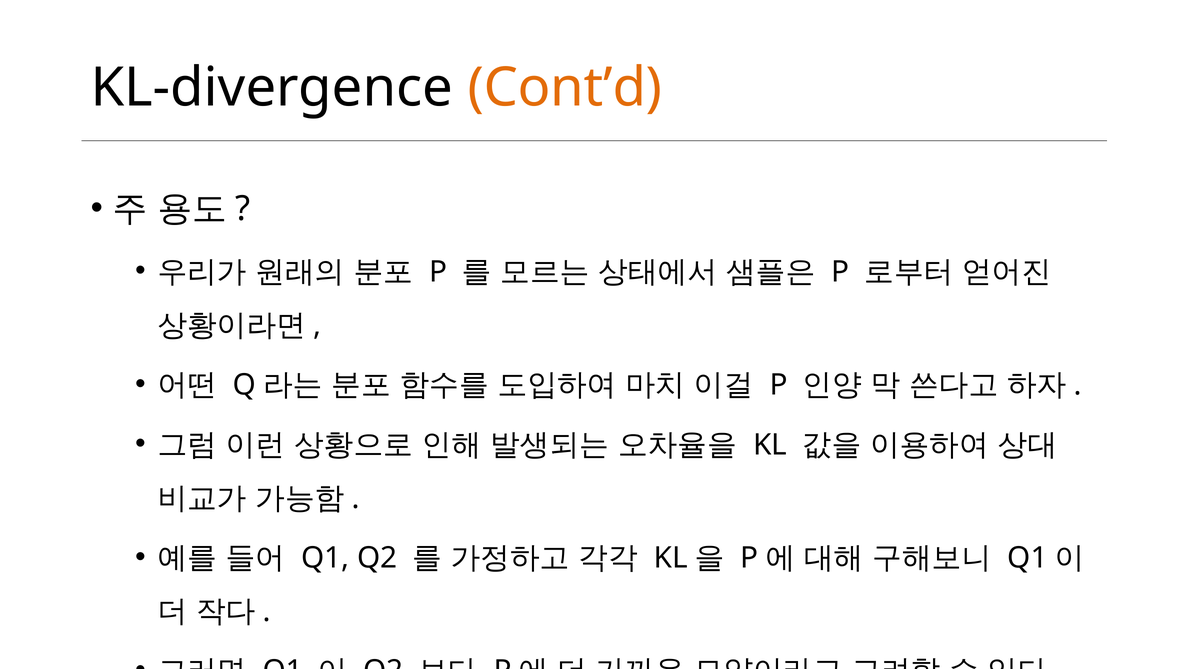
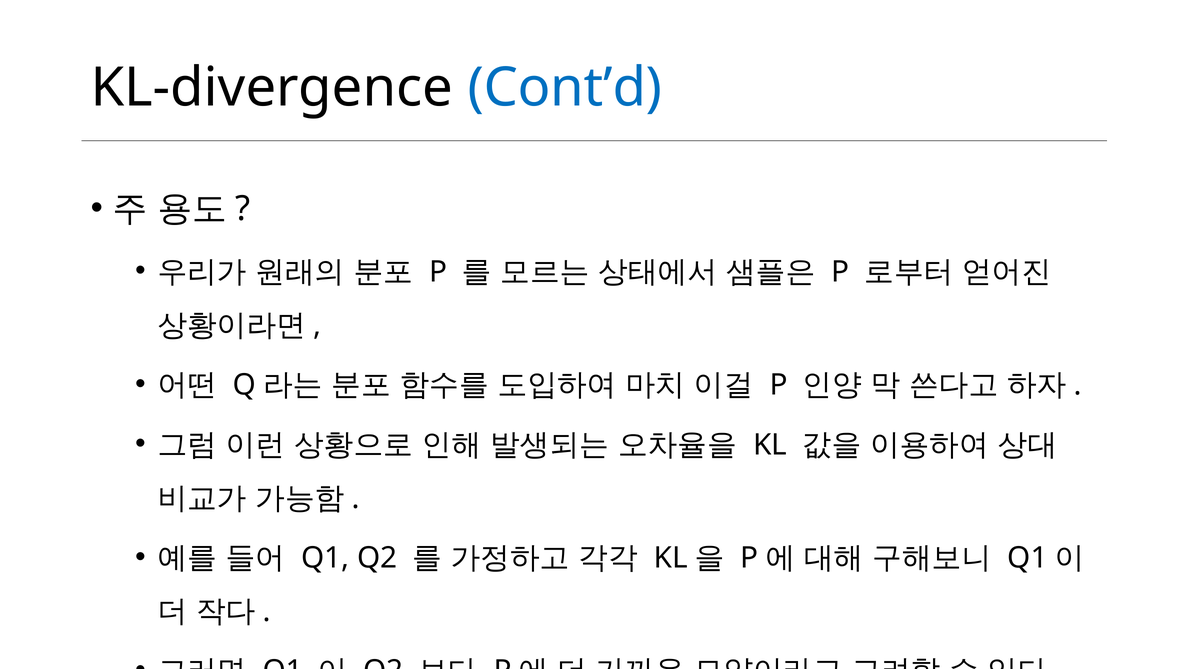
Cont’d colour: orange -> blue (565, 88)
